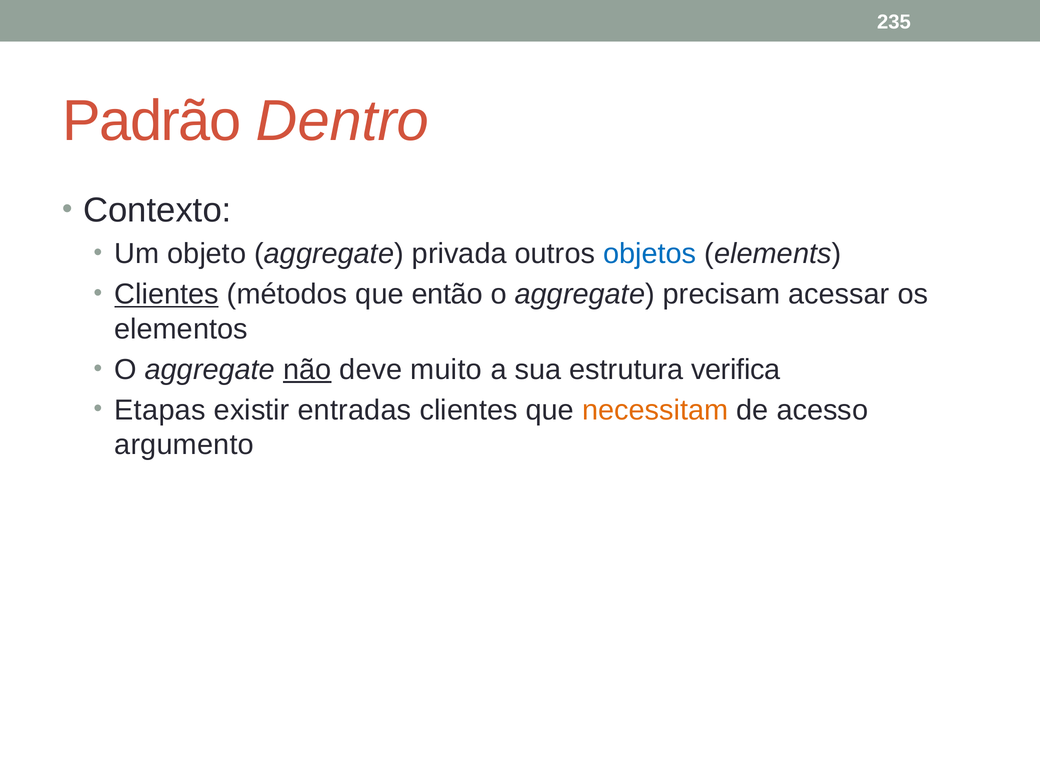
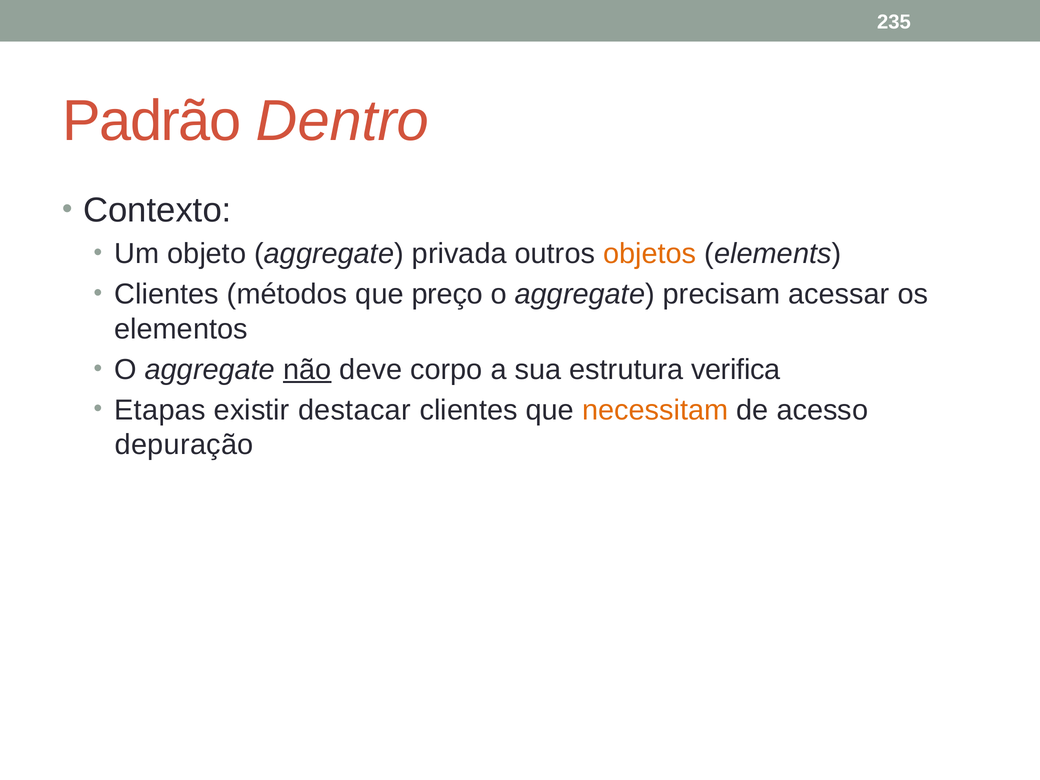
objetos colour: blue -> orange (650, 254)
Clientes underline: present -> none (167, 294)
então: então -> preço (447, 294)
muito: muito -> corpo (446, 370)
entradas: entradas -> destacar (354, 410)
argumento: argumento -> depuração (184, 445)
